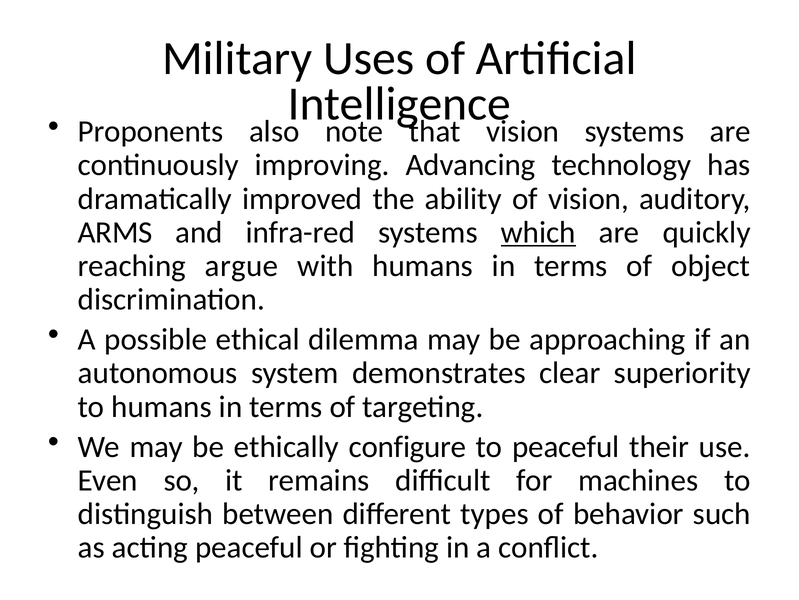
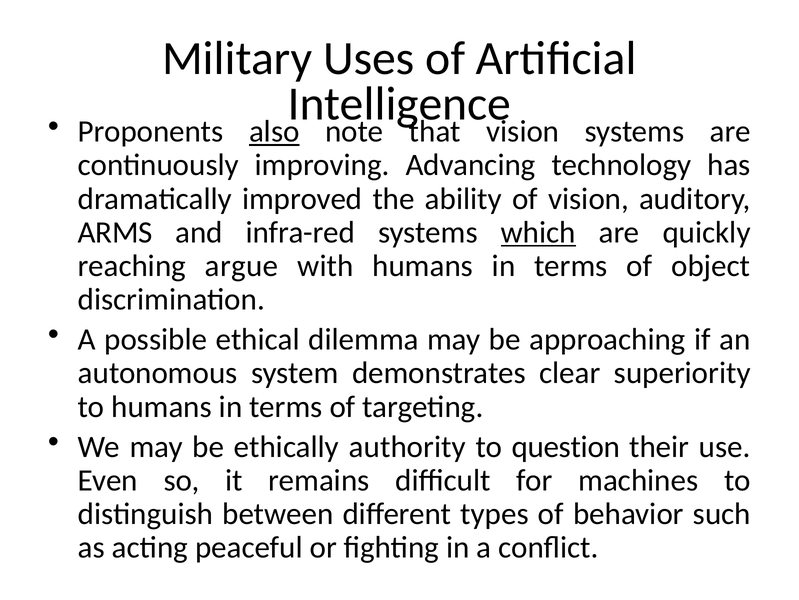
also underline: none -> present (274, 131)
configure: configure -> authority (407, 446)
to peaceful: peaceful -> question (566, 446)
